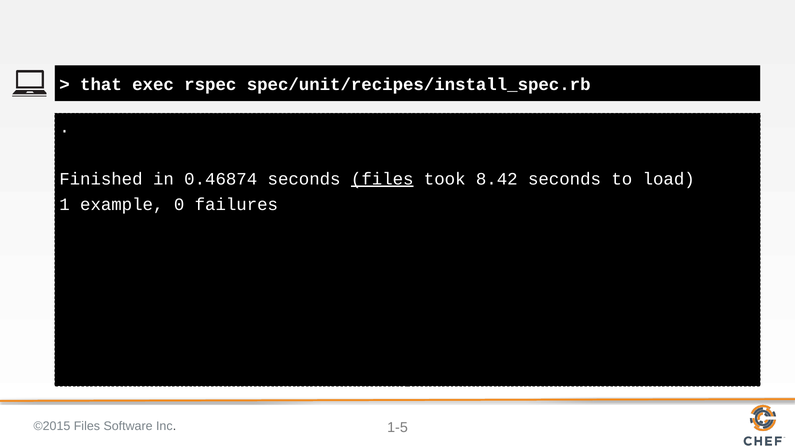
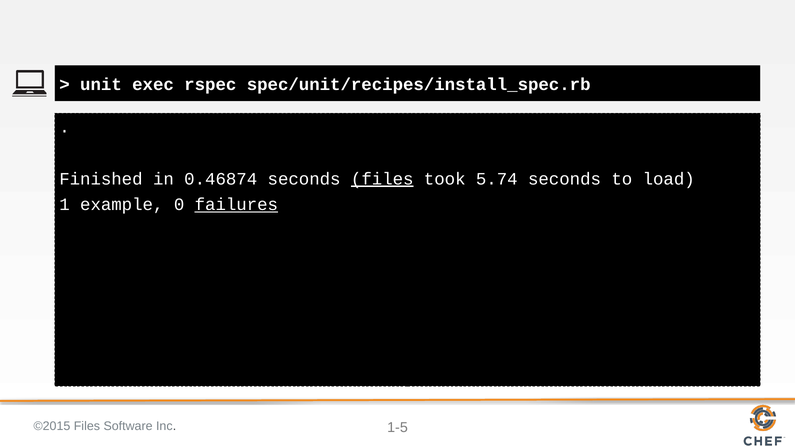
that: that -> unit (101, 84)
8.42: 8.42 -> 5.74 (497, 179)
failures underline: none -> present (236, 205)
